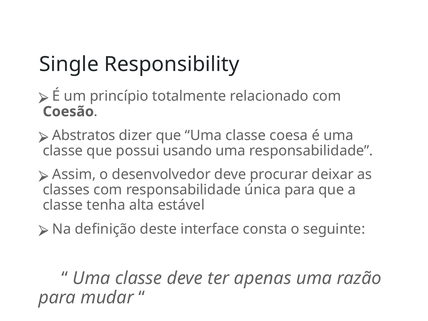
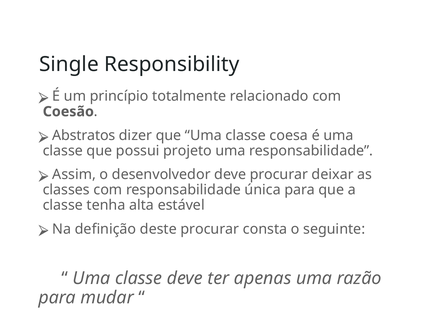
usando: usando -> projeto (188, 151)
deste interface: interface -> procurar (210, 229)
